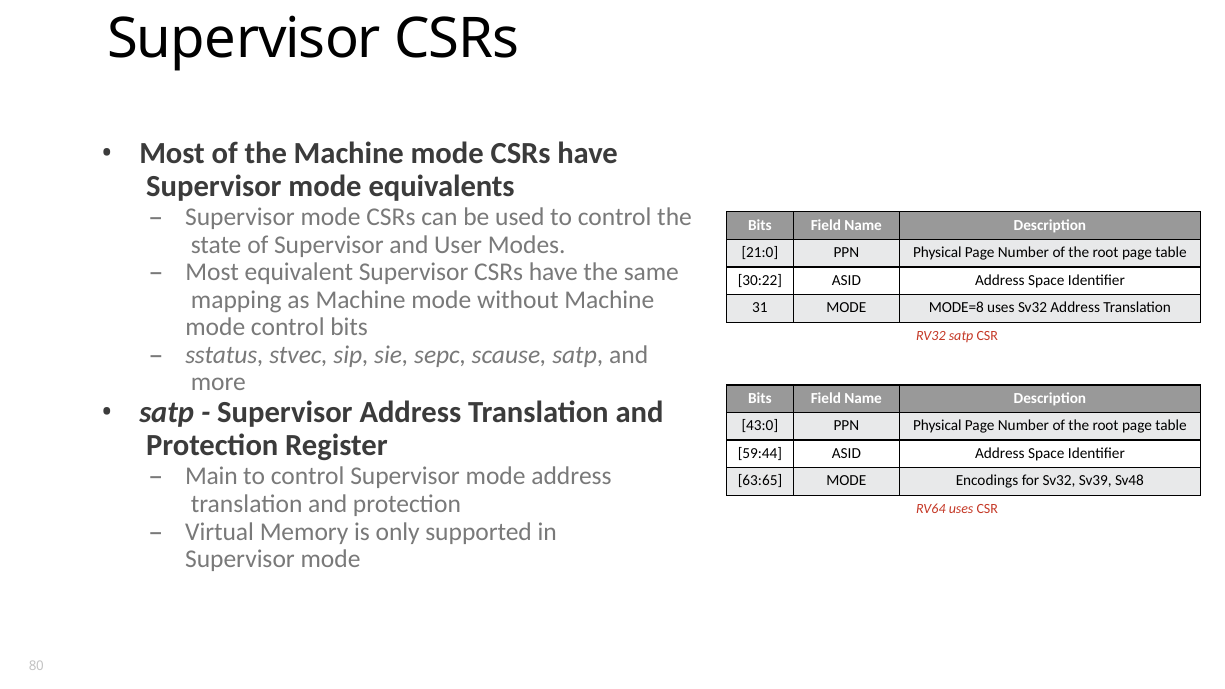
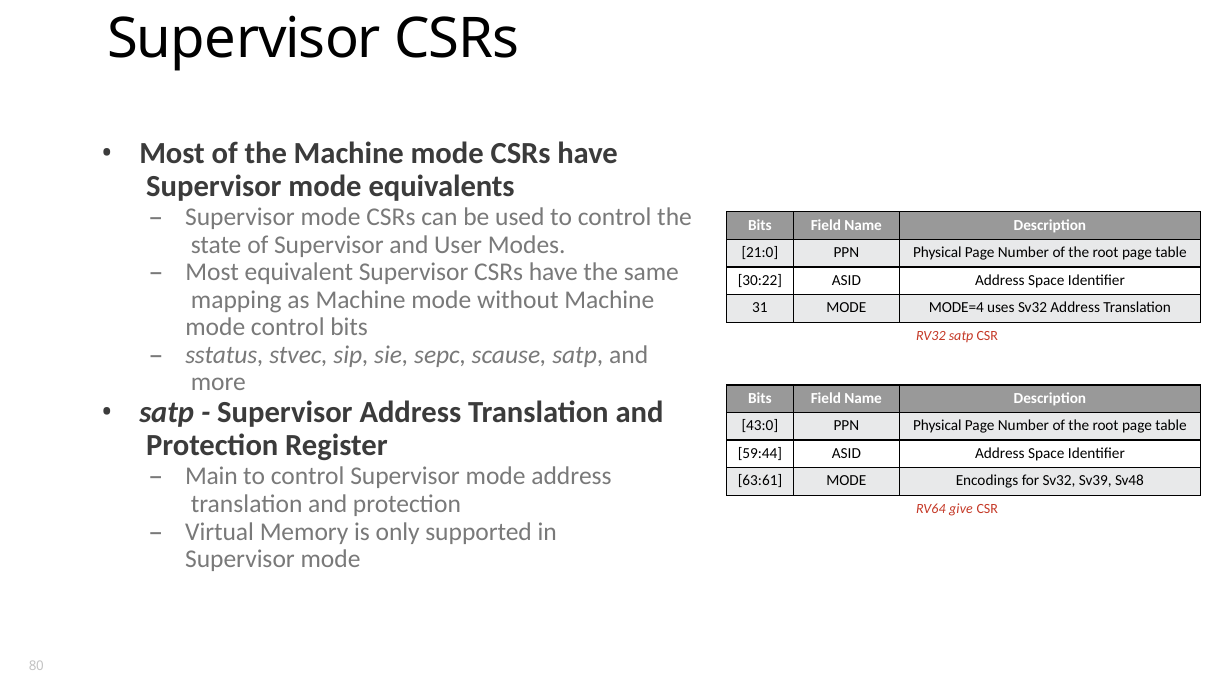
MODE=8: MODE=8 -> MODE=4 (956, 308)
63:65: 63:65 -> 63:61 (760, 481)
RV64 uses: uses -> give (961, 509)
